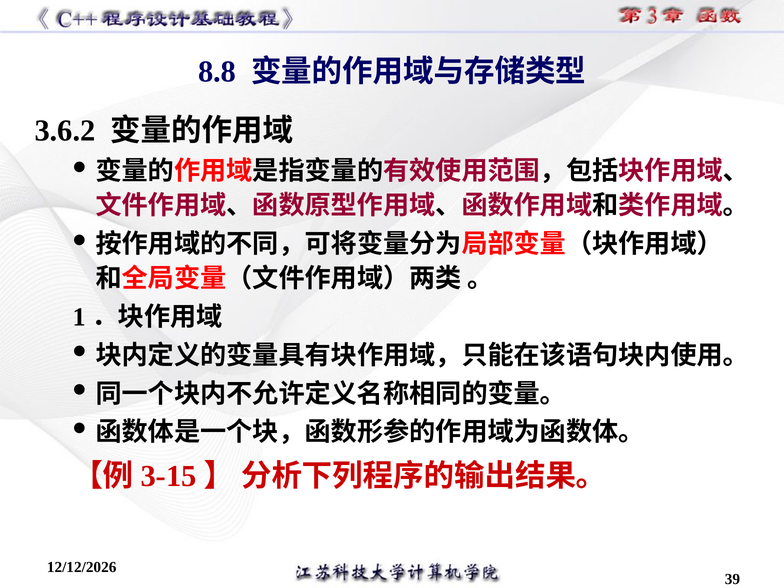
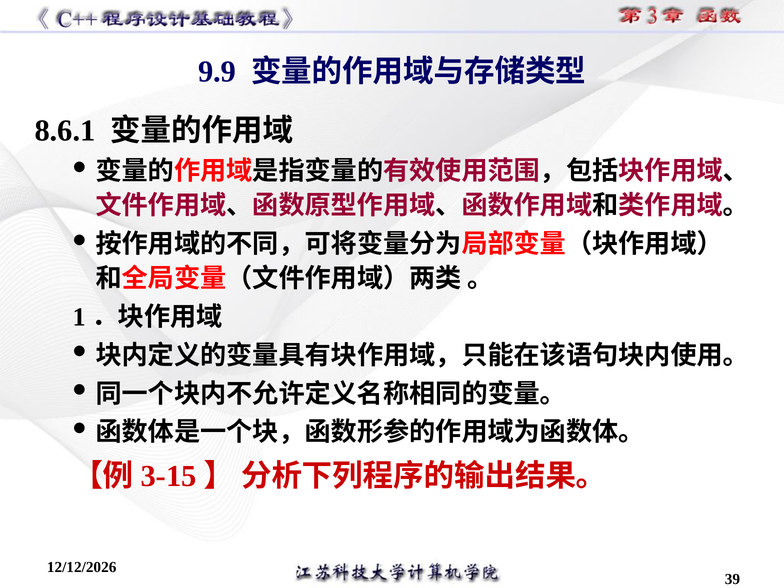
8.8: 8.8 -> 9.9 (217, 71)
3.6.2: 3.6.2 -> 8.6.1 (65, 131)
